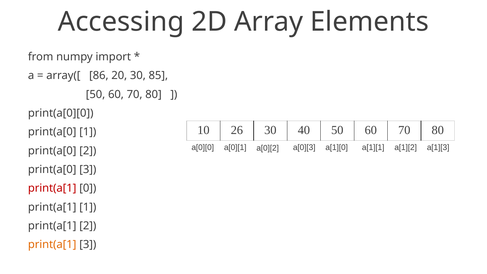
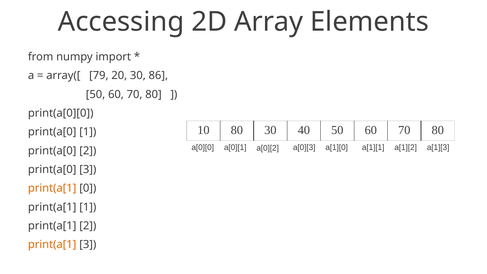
86: 86 -> 79 (99, 76)
85: 85 -> 86 (158, 76)
10 26: 26 -> 80 (237, 130)
print(a[1 colour: red -> orange (52, 188)
